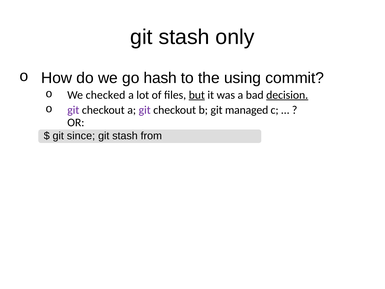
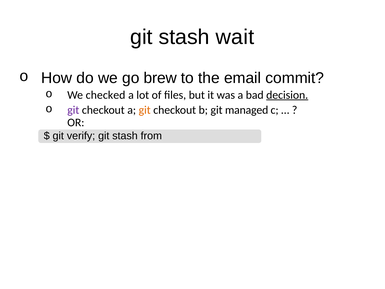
only: only -> wait (235, 37)
hash: hash -> brew (160, 78)
using: using -> email (243, 78)
but underline: present -> none (197, 95)
git colour: purple -> orange (145, 110)
since: since -> verify (81, 136)
